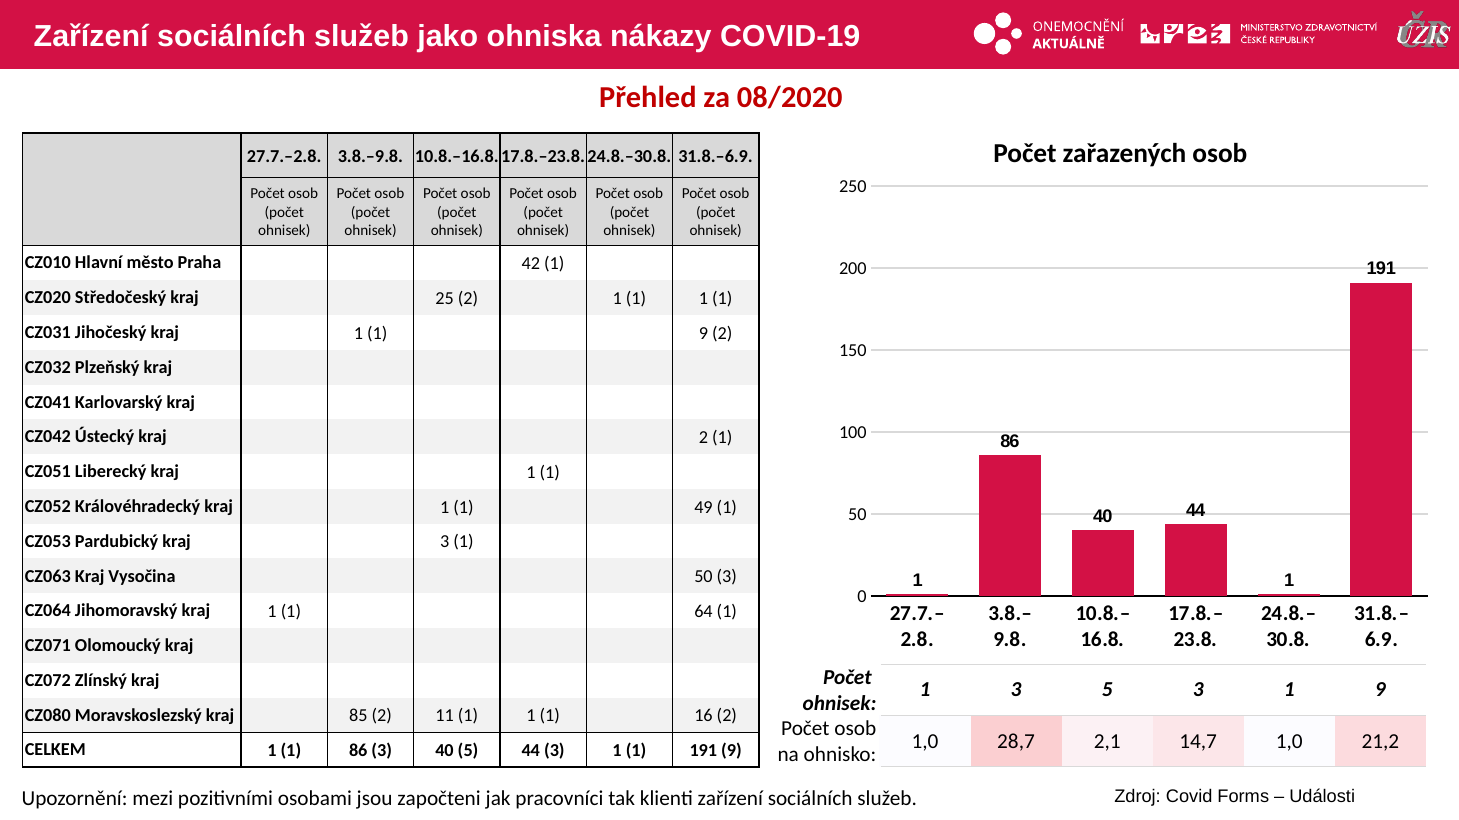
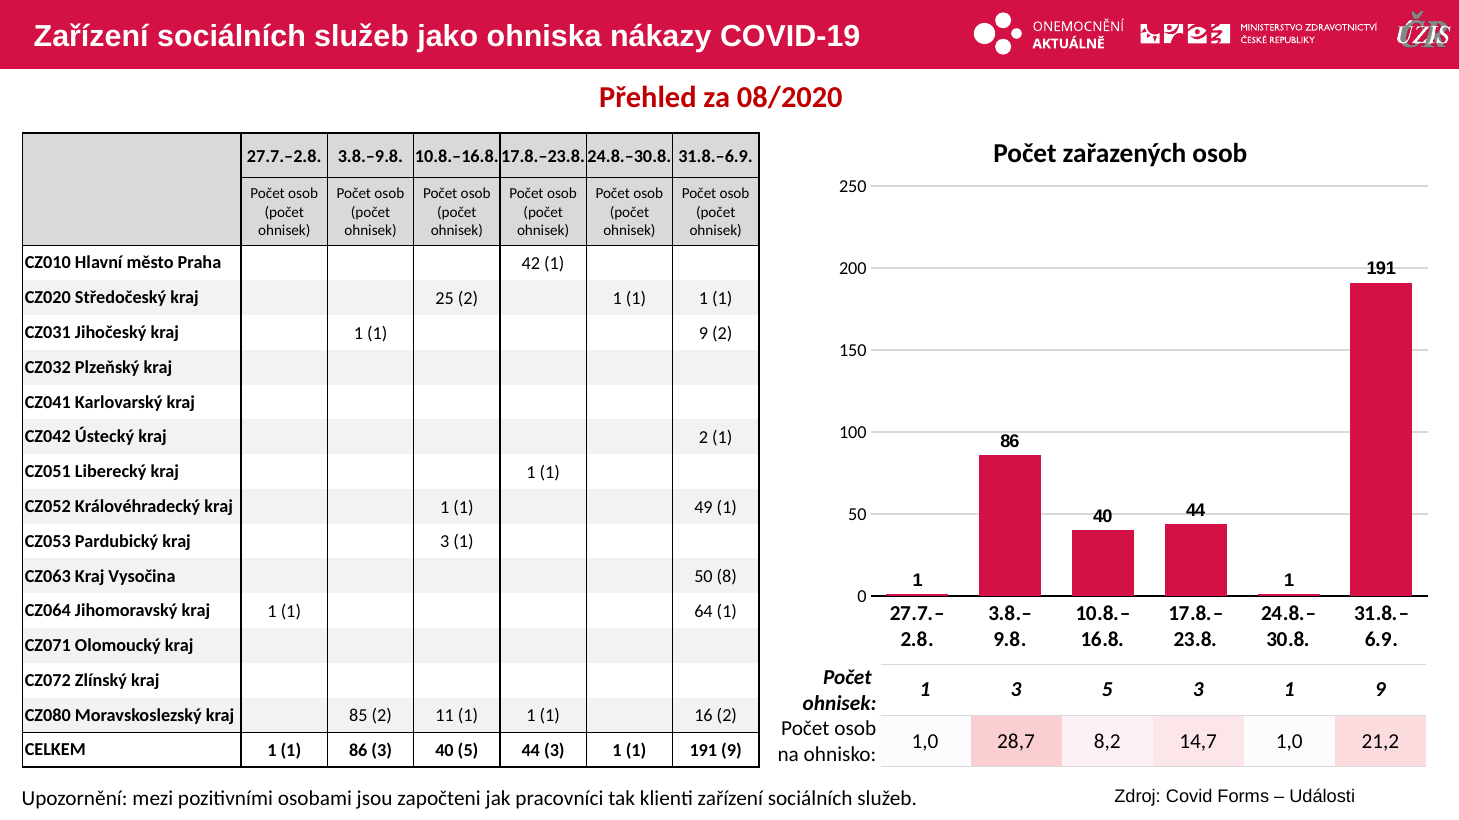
50 3: 3 -> 8 (727, 577)
2,1: 2,1 -> 8,2 (1107, 743)
